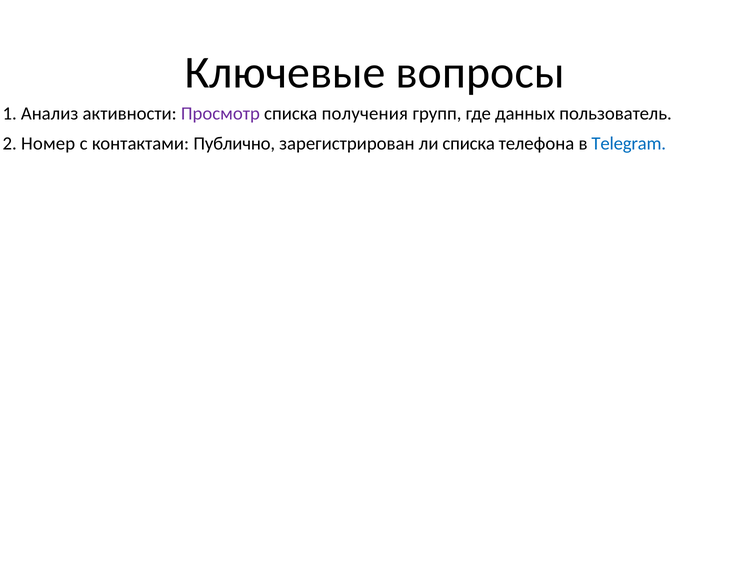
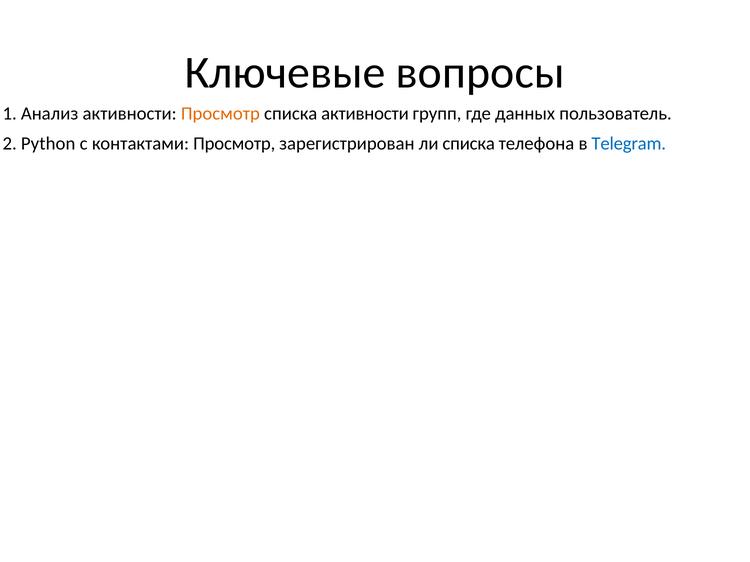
Просмотр colour: purple -> orange (220, 114)
списка получения: получения -> активности (365, 114)
Номер: Номер -> Python (48, 144)
контактами Публично: Публично -> Просмотр (234, 144)
